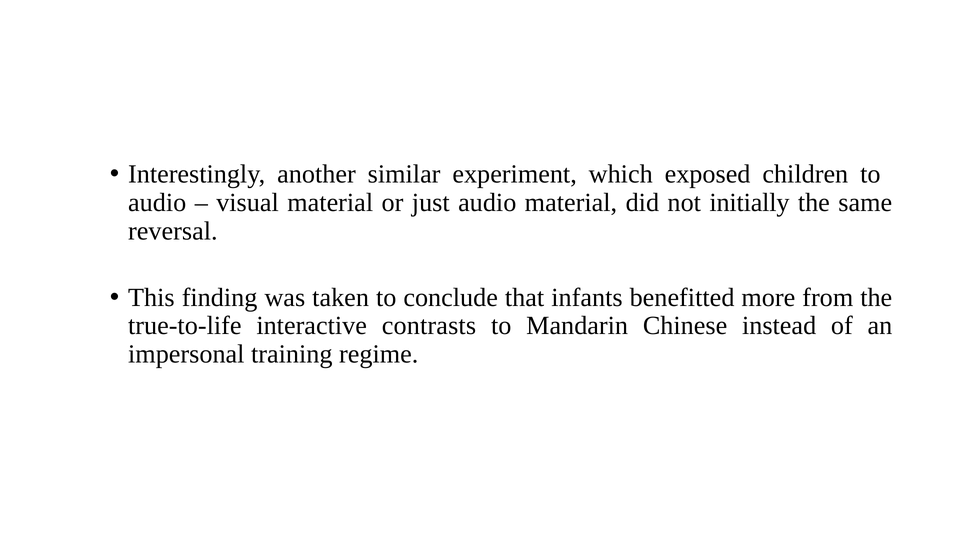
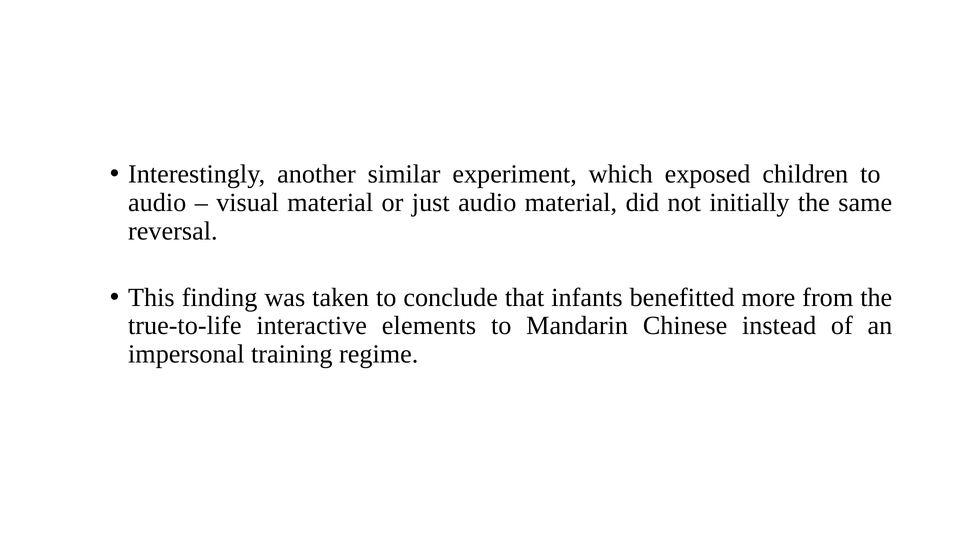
contrasts: contrasts -> elements (429, 326)
